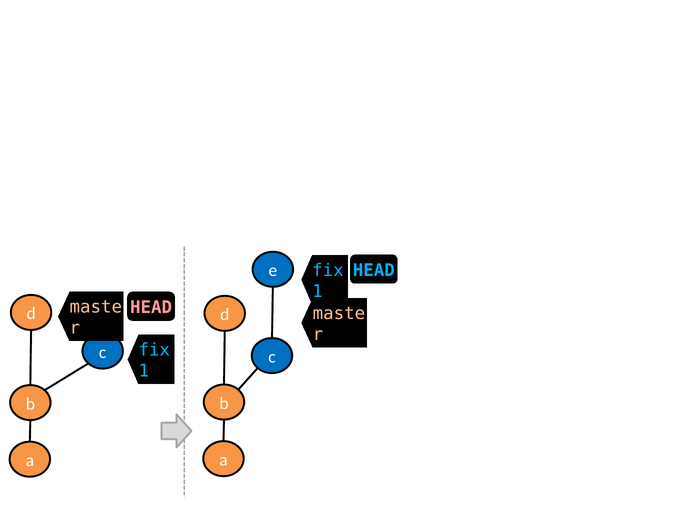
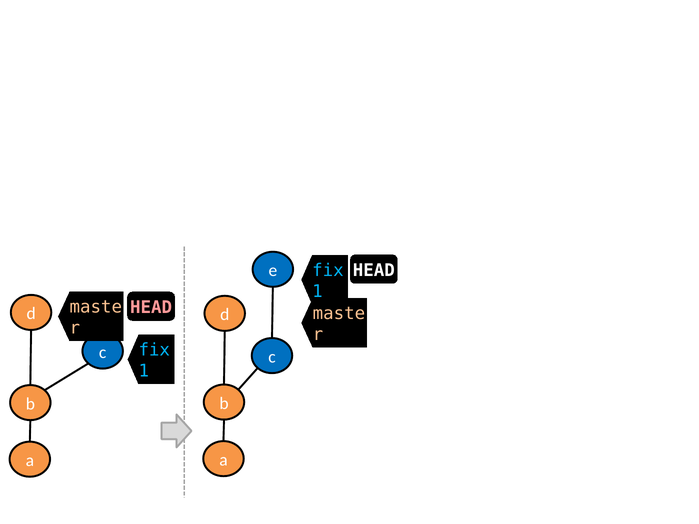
HEAD colour: light blue -> white (374, 270)
